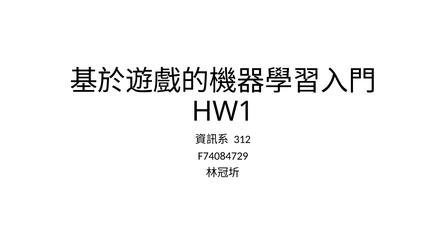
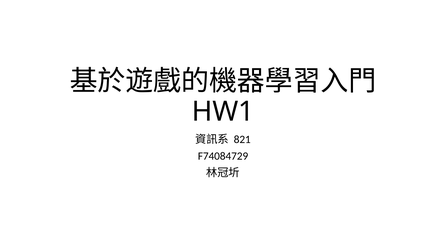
312: 312 -> 821 (242, 139)
